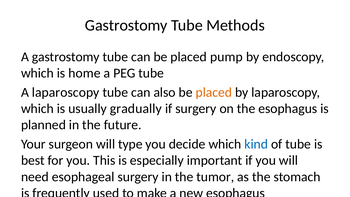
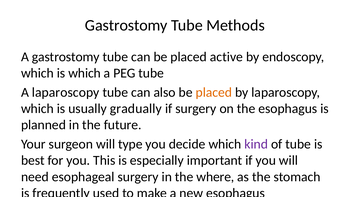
pump: pump -> active (226, 57)
is home: home -> which (85, 73)
kind colour: blue -> purple (256, 144)
tumor: tumor -> where (215, 177)
